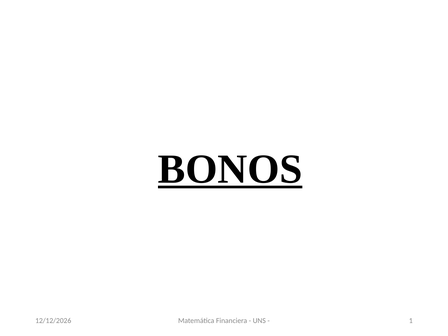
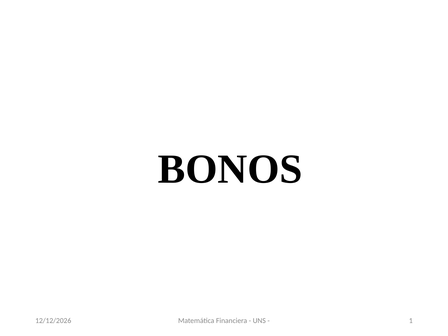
BONOS underline: present -> none (230, 169)
